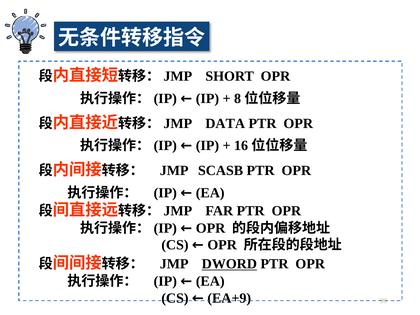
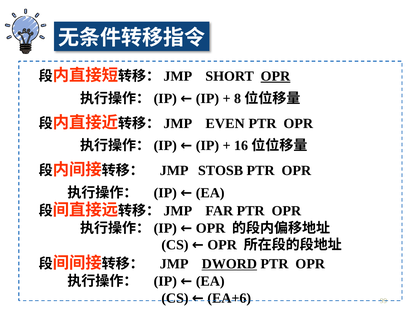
OPR underline: none -> present (275, 76)
DATA: DATA -> EVEN (225, 123)
SCASB: SCASB -> STOSB (221, 171)
EA+9: EA+9 -> EA+6 (229, 298)
